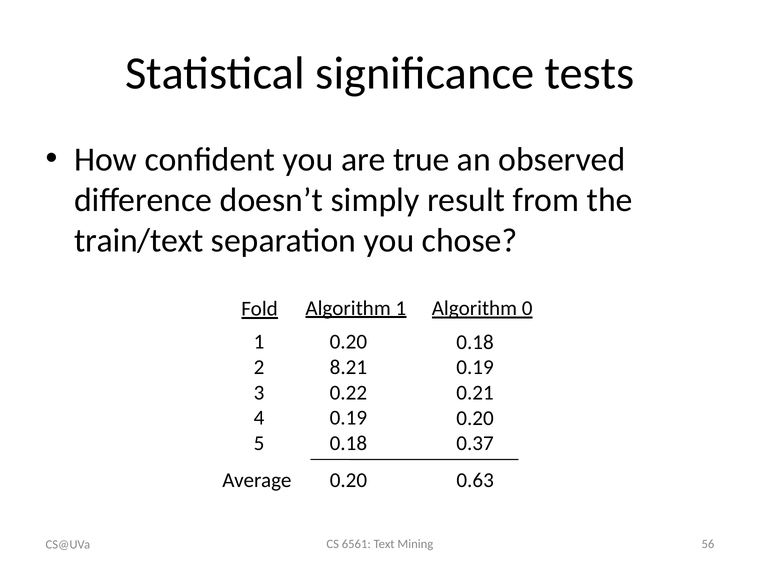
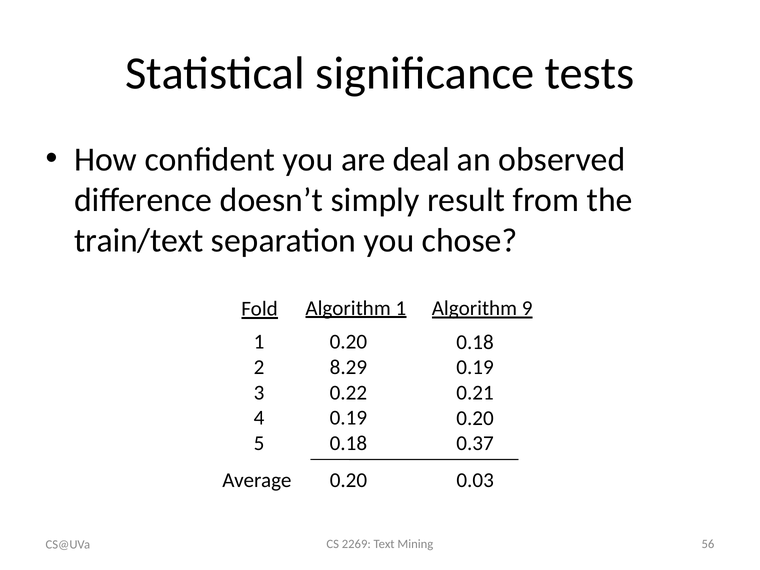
true: true -> deal (421, 159)
0: 0 -> 9 (527, 308)
8.21: 8.21 -> 8.29 (348, 367)
0.63: 0.63 -> 0.03 (475, 480)
6561: 6561 -> 2269 (356, 544)
